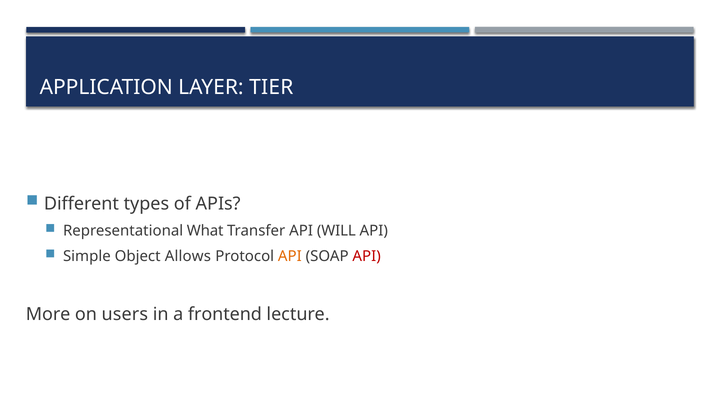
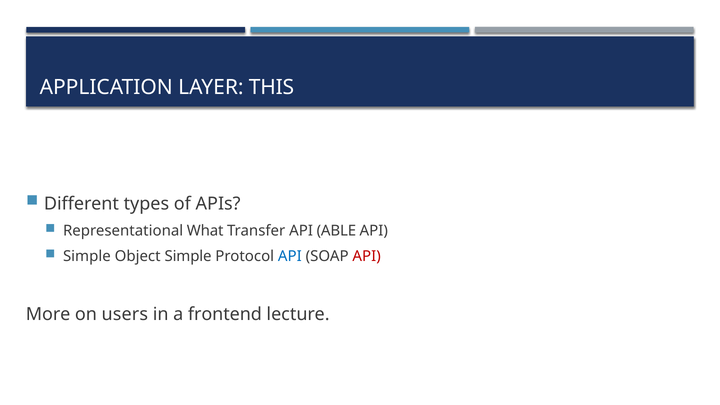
TIER: TIER -> THIS (271, 87)
WILL: WILL -> ABLE (336, 231)
Object Allows: Allows -> Simple (188, 256)
API colour: orange -> blue (290, 256)
